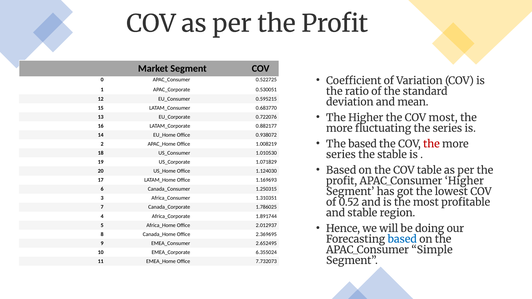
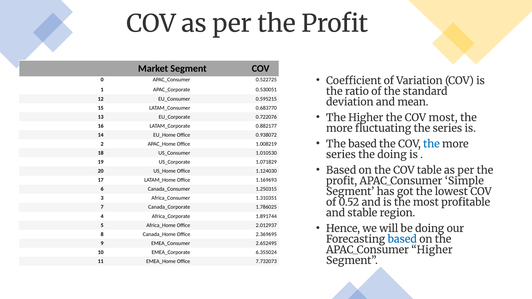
the colour: red -> blue (431, 144)
the stable: stable -> doing (392, 155)
APAC_Consumer Higher: Higher -> Simple (464, 181)
APAC_Consumer Simple: Simple -> Higher (432, 250)
